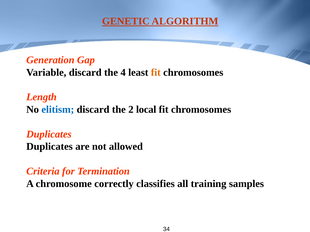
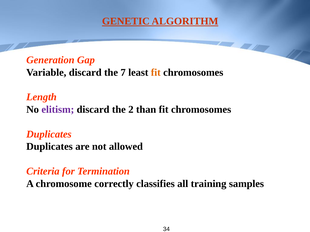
4: 4 -> 7 (123, 73)
elitism colour: blue -> purple (58, 110)
local: local -> than (146, 110)
